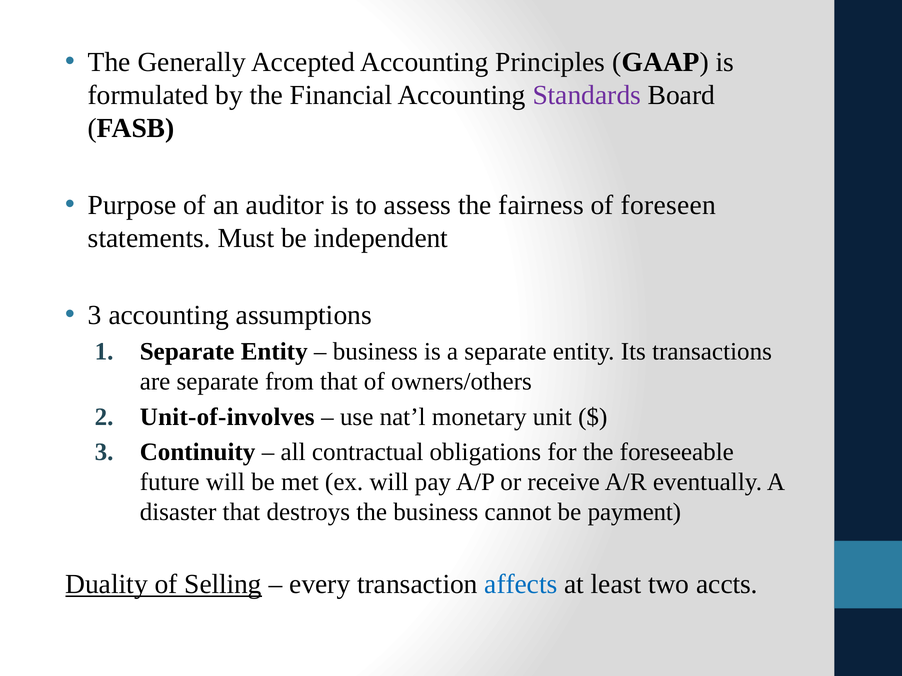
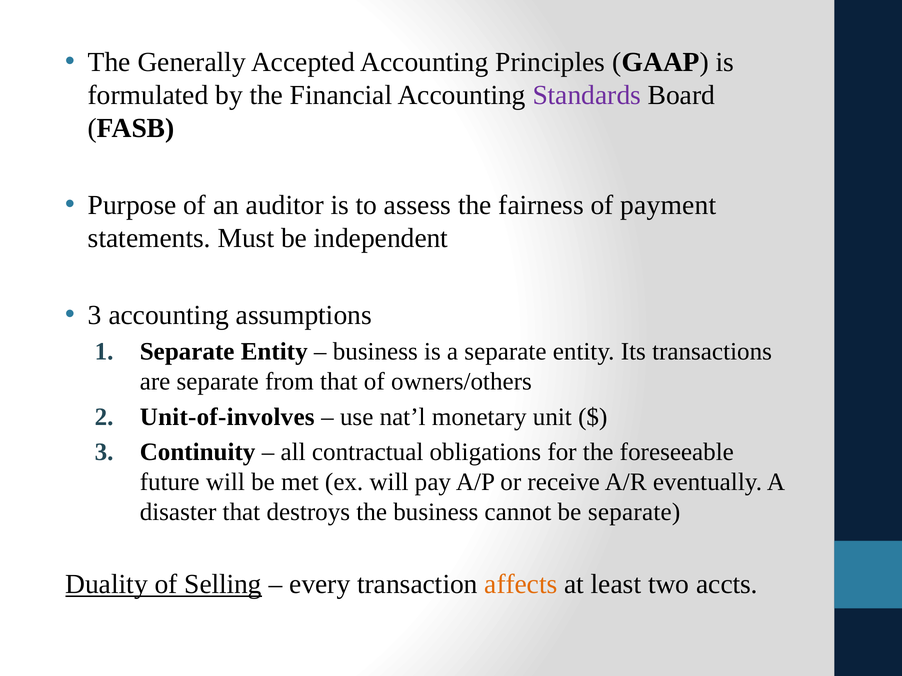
foreseen: foreseen -> payment (668, 205)
be payment: payment -> separate (634, 512)
affects colour: blue -> orange (521, 585)
